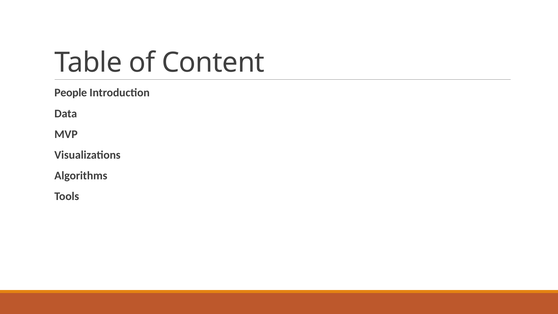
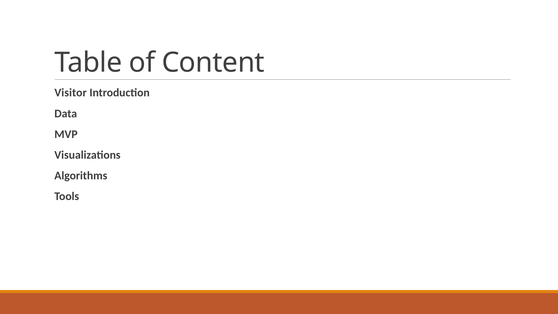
People: People -> Visitor (71, 93)
